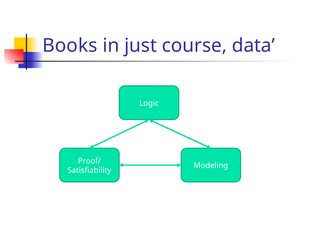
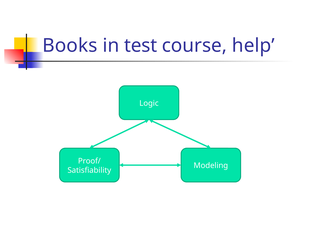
just: just -> test (141, 45)
data: data -> help (253, 45)
